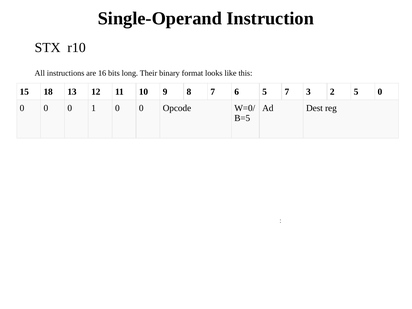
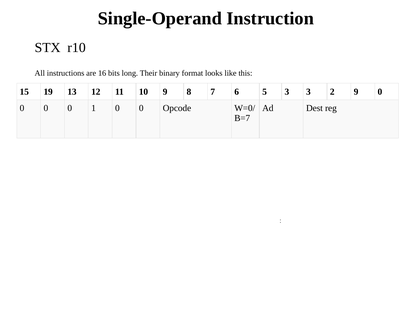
18: 18 -> 19 (48, 92)
5 7: 7 -> 3 (287, 92)
2 5: 5 -> 9 (356, 92)
B=5: B=5 -> B=7 (242, 118)
